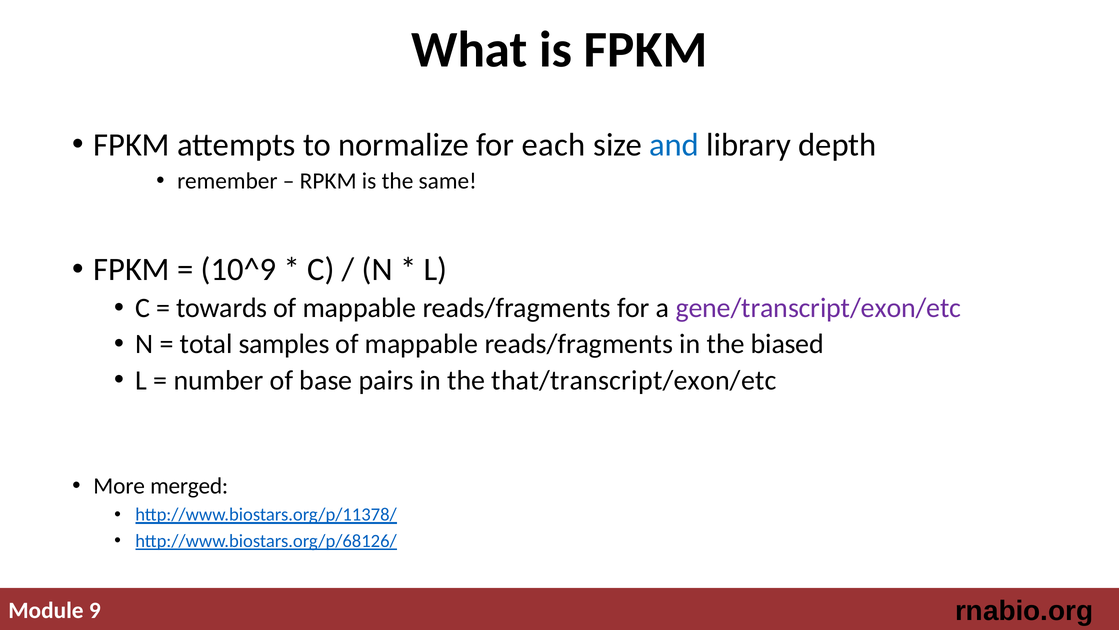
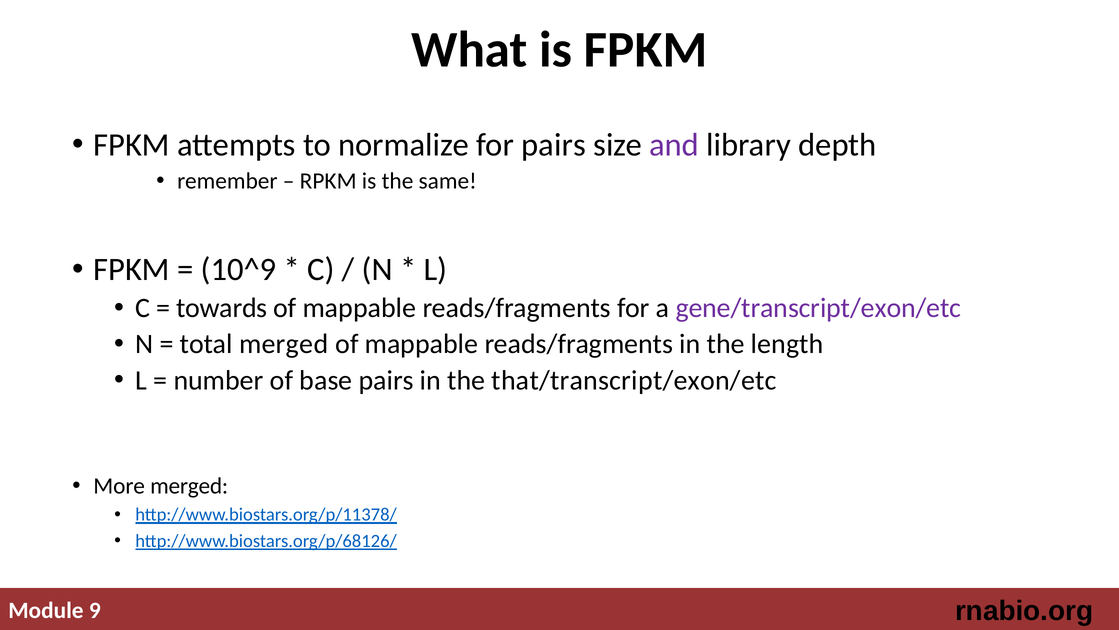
for each: each -> pairs (554, 145)
and colour: blue -> purple (674, 145)
total samples: samples -> merged (284, 344)
biased: biased -> length (787, 344)
